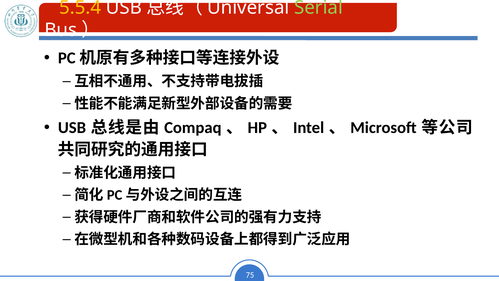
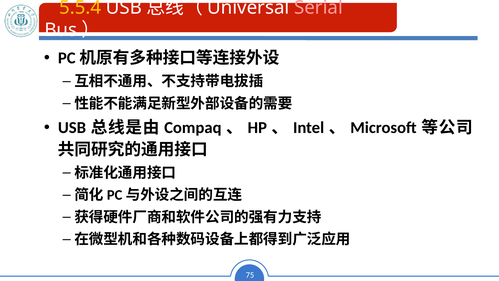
Serial colour: light green -> pink (319, 8)
